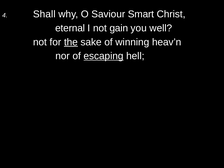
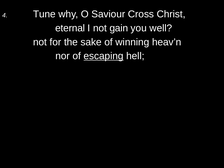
Shall: Shall -> Tune (44, 14)
Smart: Smart -> Cross (141, 14)
the underline: present -> none (71, 42)
